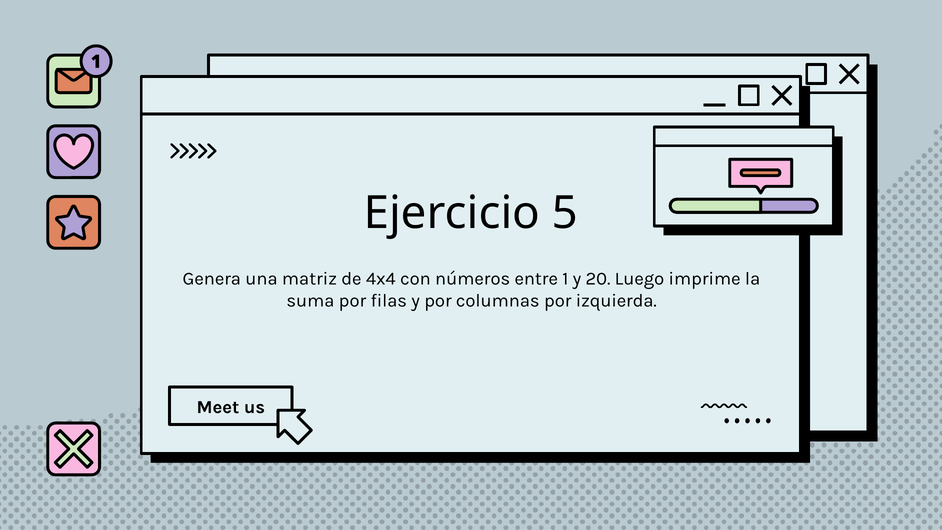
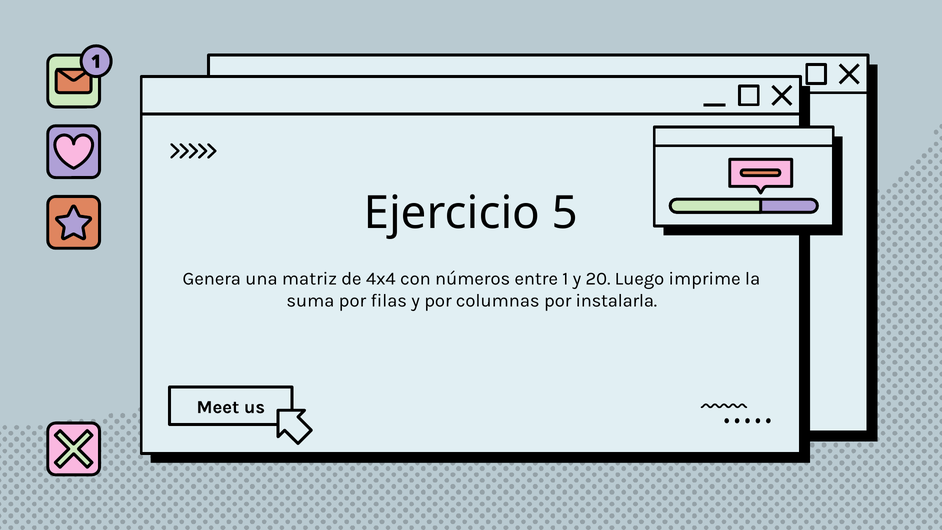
izquierda: izquierda -> instalarla (616, 300)
